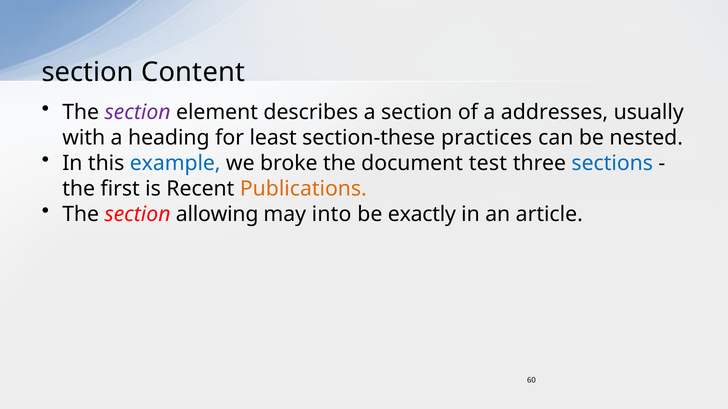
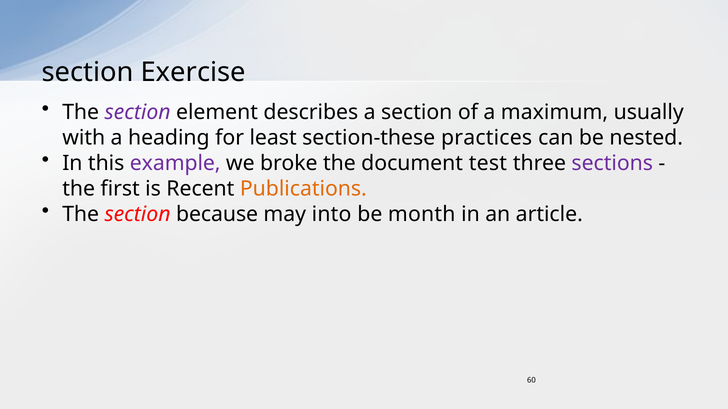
Content: Content -> Exercise (193, 73)
addresses: addresses -> maximum (555, 112)
example colour: blue -> purple (175, 163)
sections colour: blue -> purple (612, 163)
allowing: allowing -> because (217, 214)
exactly: exactly -> month (422, 214)
